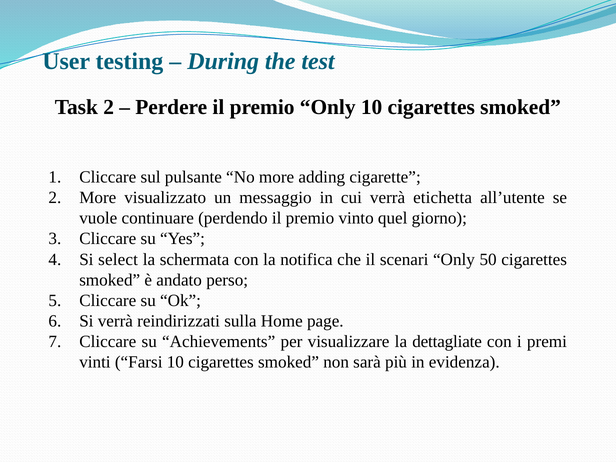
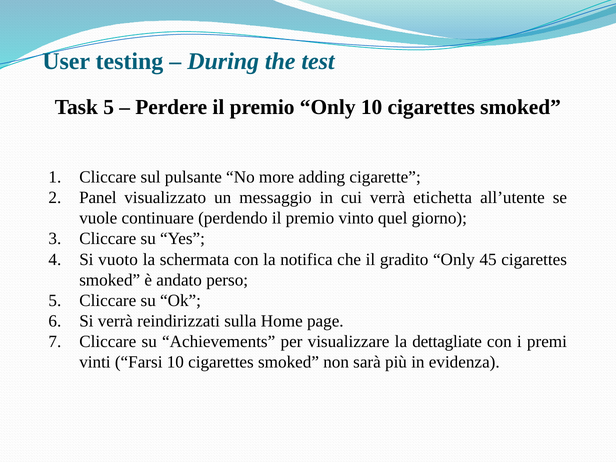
Task 2: 2 -> 5 (109, 107)
More: More -> Panel (98, 198)
select: select -> vuoto (118, 259)
scenari: scenari -> gradito (404, 259)
50: 50 -> 45 (488, 259)
